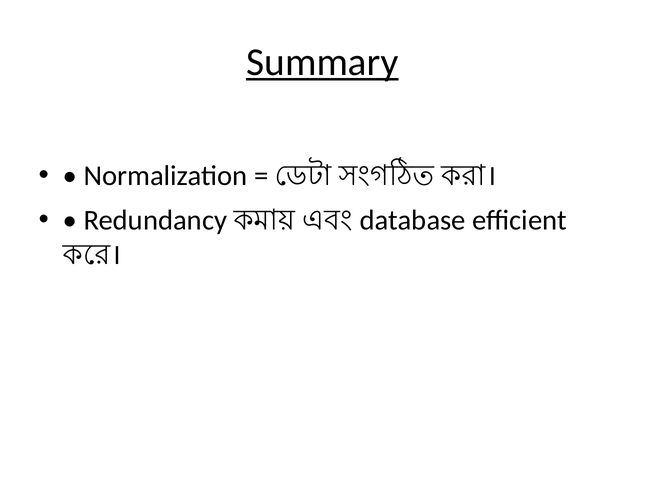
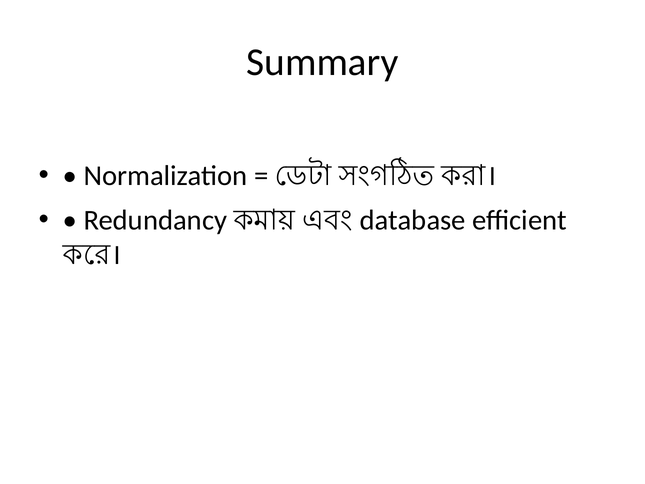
Summary underline: present -> none (322, 62)
